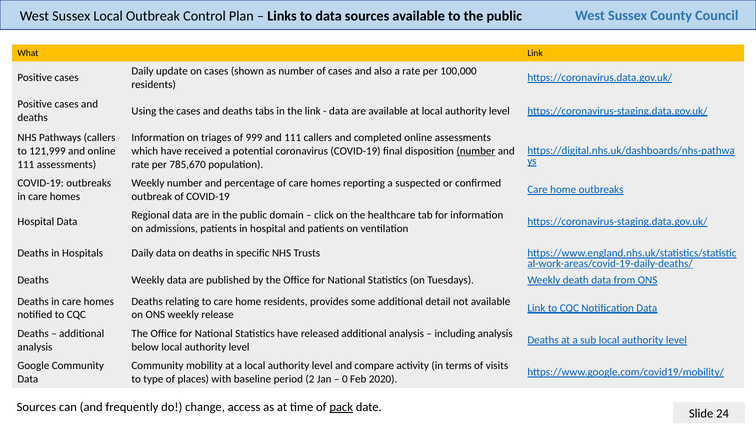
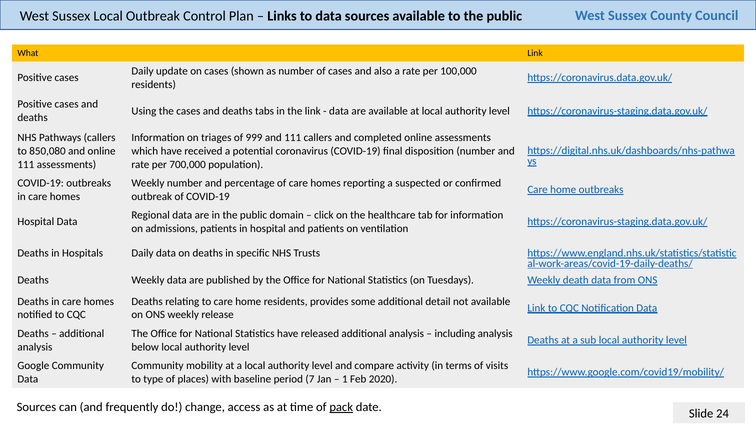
121,999: 121,999 -> 850,080 (48, 151)
number underline: present -> none (476, 151)
785,670: 785,670 -> 700,000 (188, 165)
2: 2 -> 7 (310, 379)
0: 0 -> 1 (345, 379)
